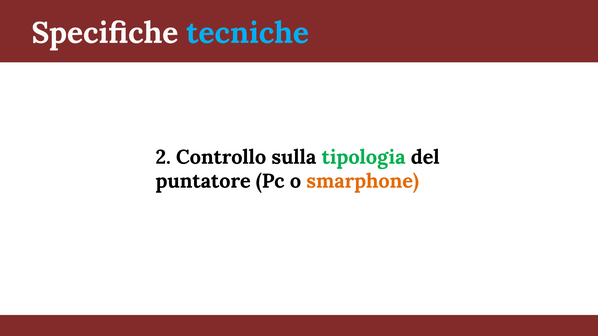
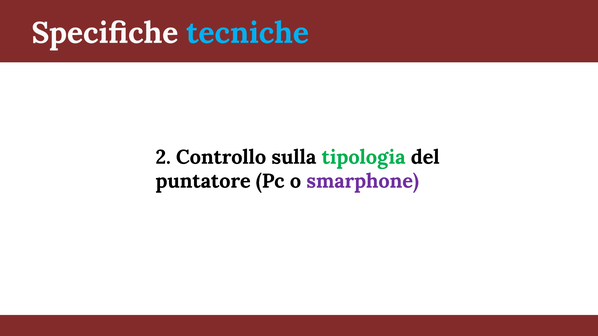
smarphone colour: orange -> purple (363, 181)
